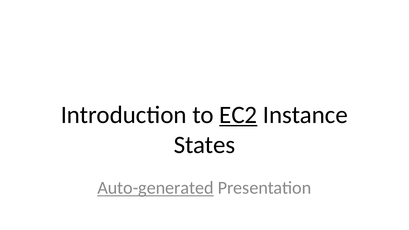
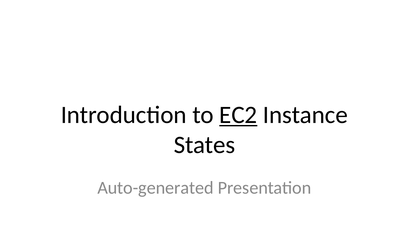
Auto-generated underline: present -> none (156, 188)
